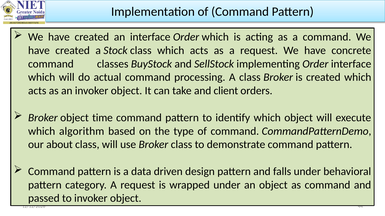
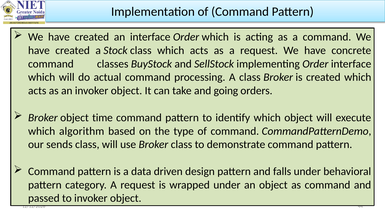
client: client -> going (226, 91)
about: about -> sends (59, 145)
